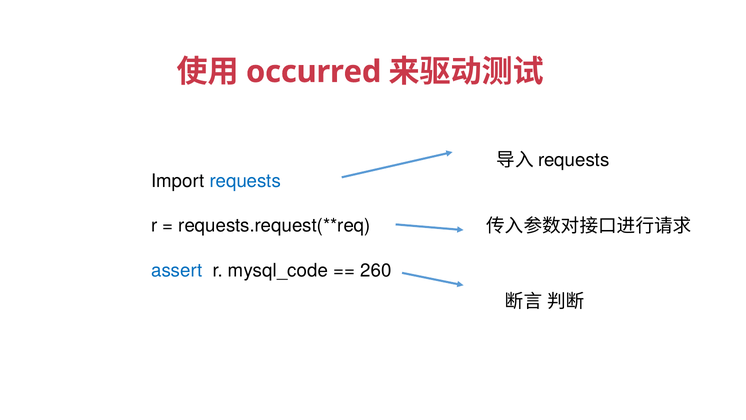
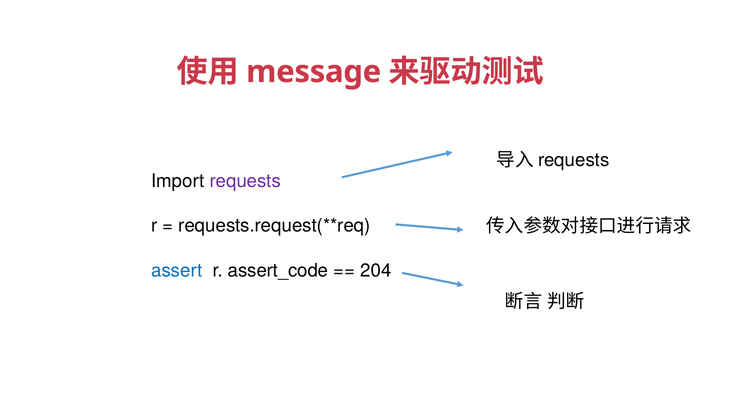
occurred: occurred -> message (314, 72)
requests colour: blue -> purple (245, 181)
mysql_code: mysql_code -> assert_code (278, 270)
260: 260 -> 204 (376, 270)
